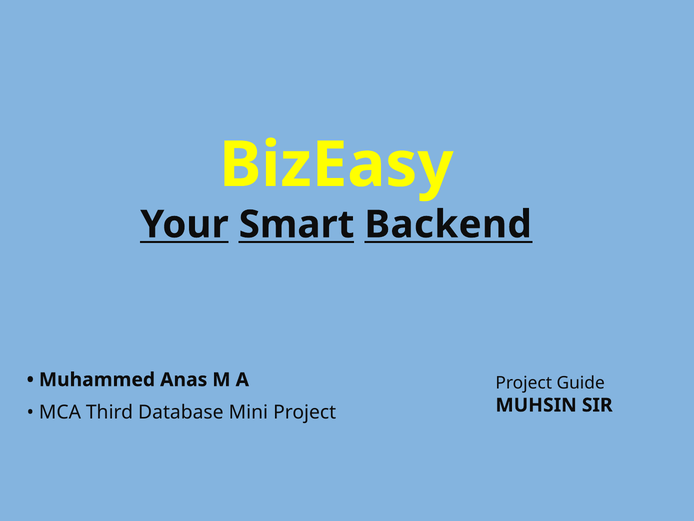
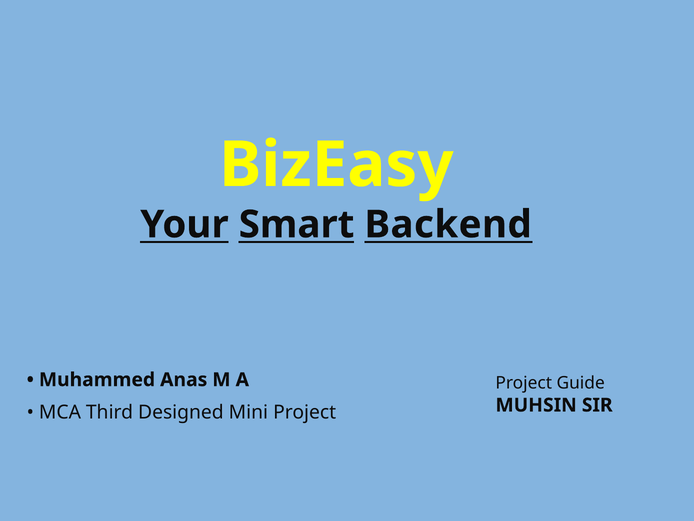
Database: Database -> Designed (181, 412)
